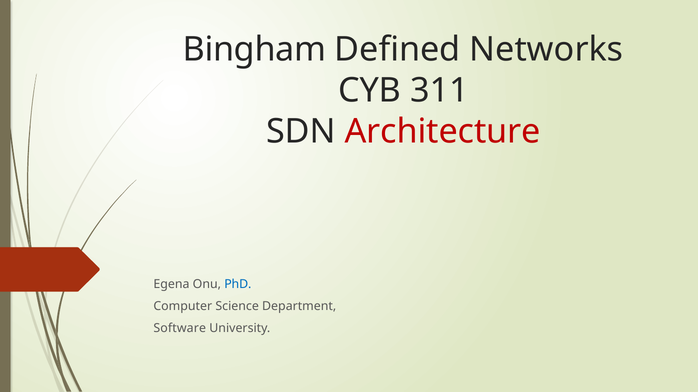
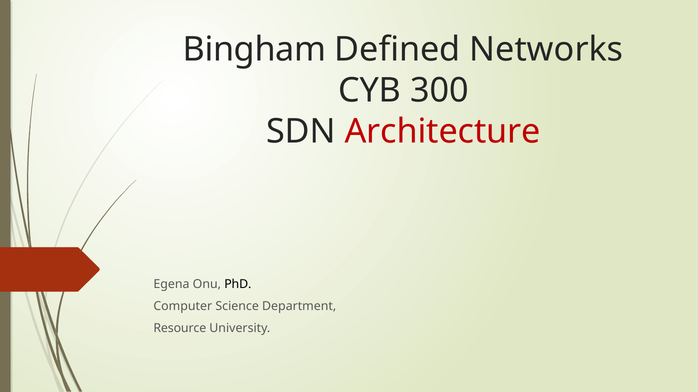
311: 311 -> 300 (439, 91)
PhD colour: blue -> black (238, 284)
Software: Software -> Resource (180, 329)
